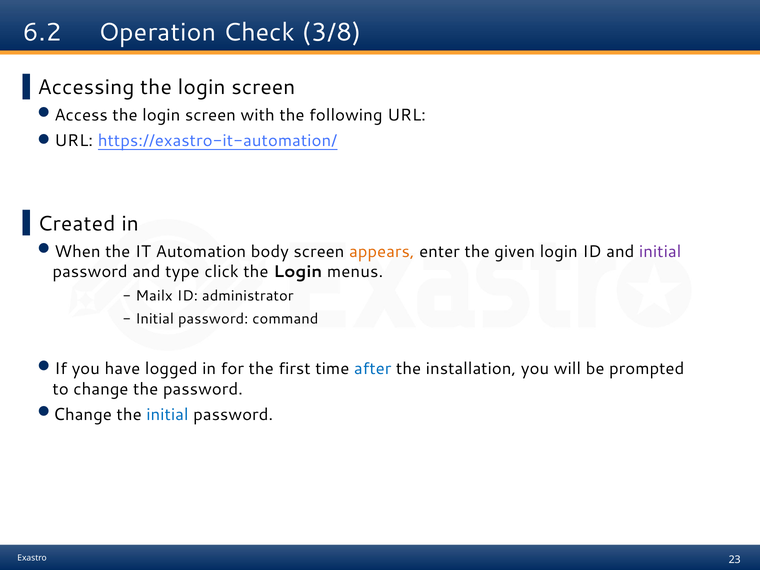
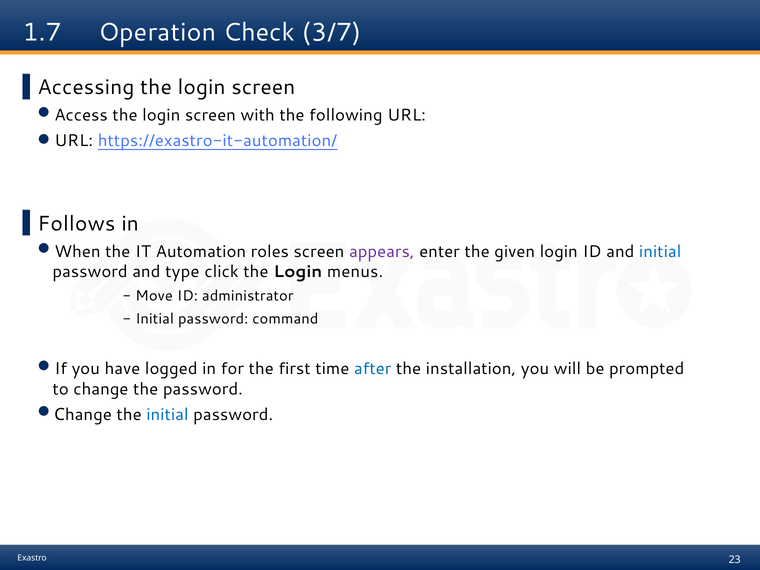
6.2: 6.2 -> 1.7 (42, 32)
3/8: 3/8 -> 3/7 (332, 32)
Created: Created -> Follows (76, 224)
body: body -> roles (270, 251)
appears colour: orange -> purple (382, 251)
initial colour: purple -> blue (660, 251)
Mailx: Mailx -> Move (154, 296)
